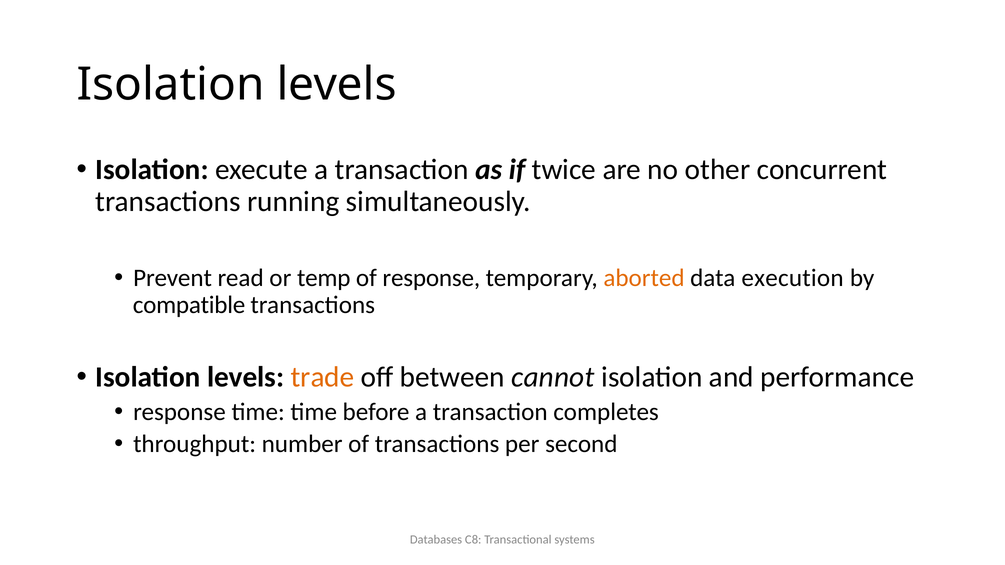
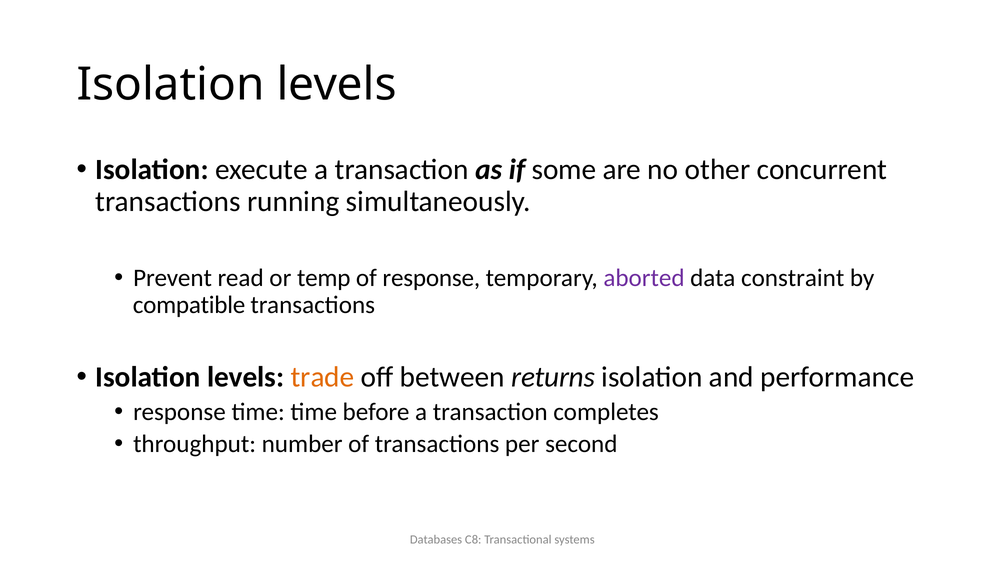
twice: twice -> some (564, 170)
aborted colour: orange -> purple (644, 278)
execution: execution -> constraint (793, 278)
cannot: cannot -> returns (553, 377)
